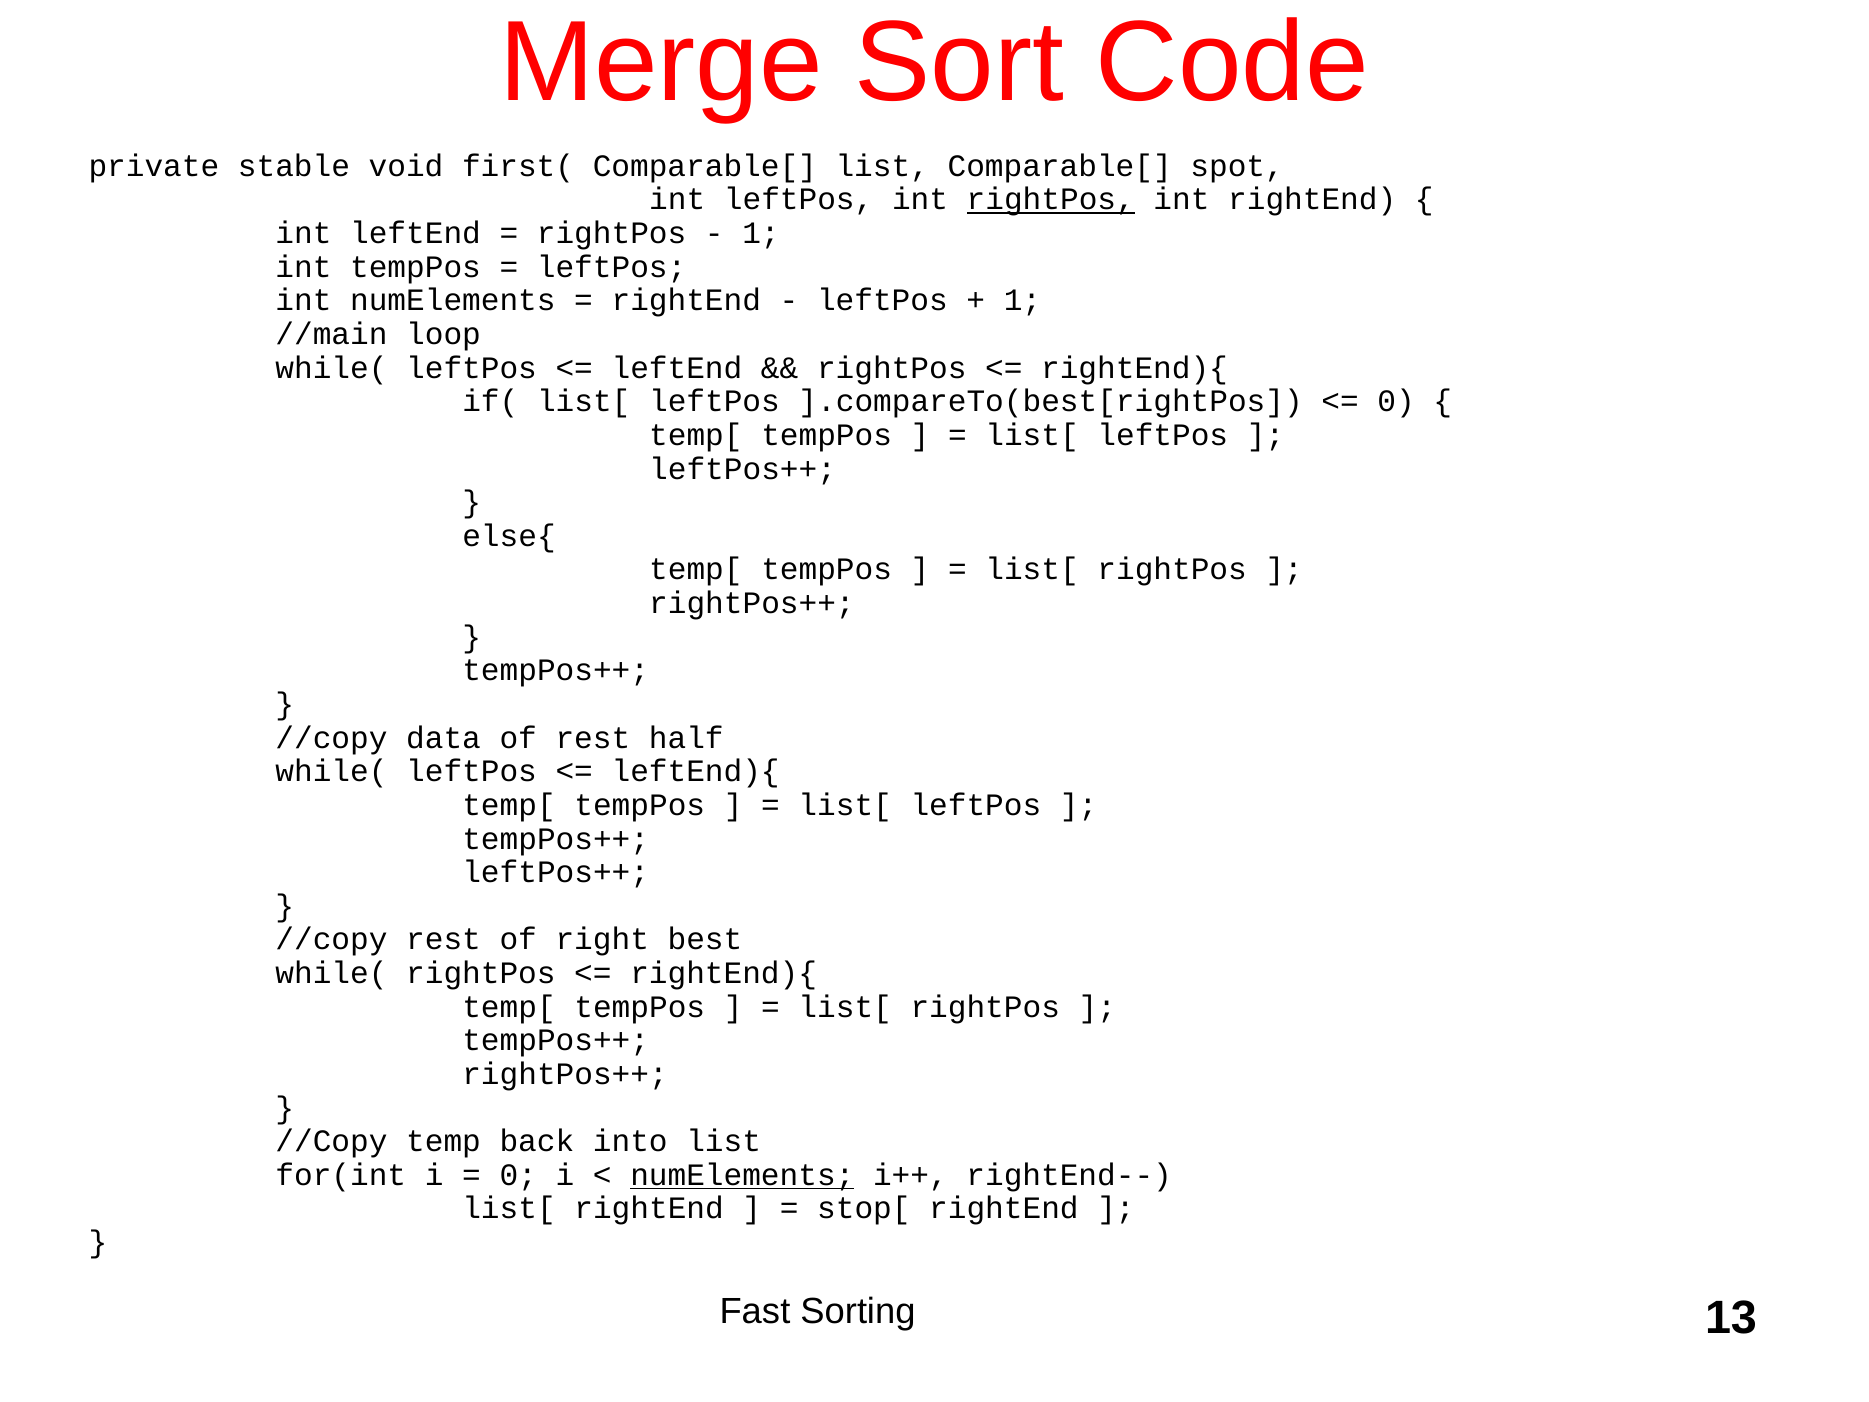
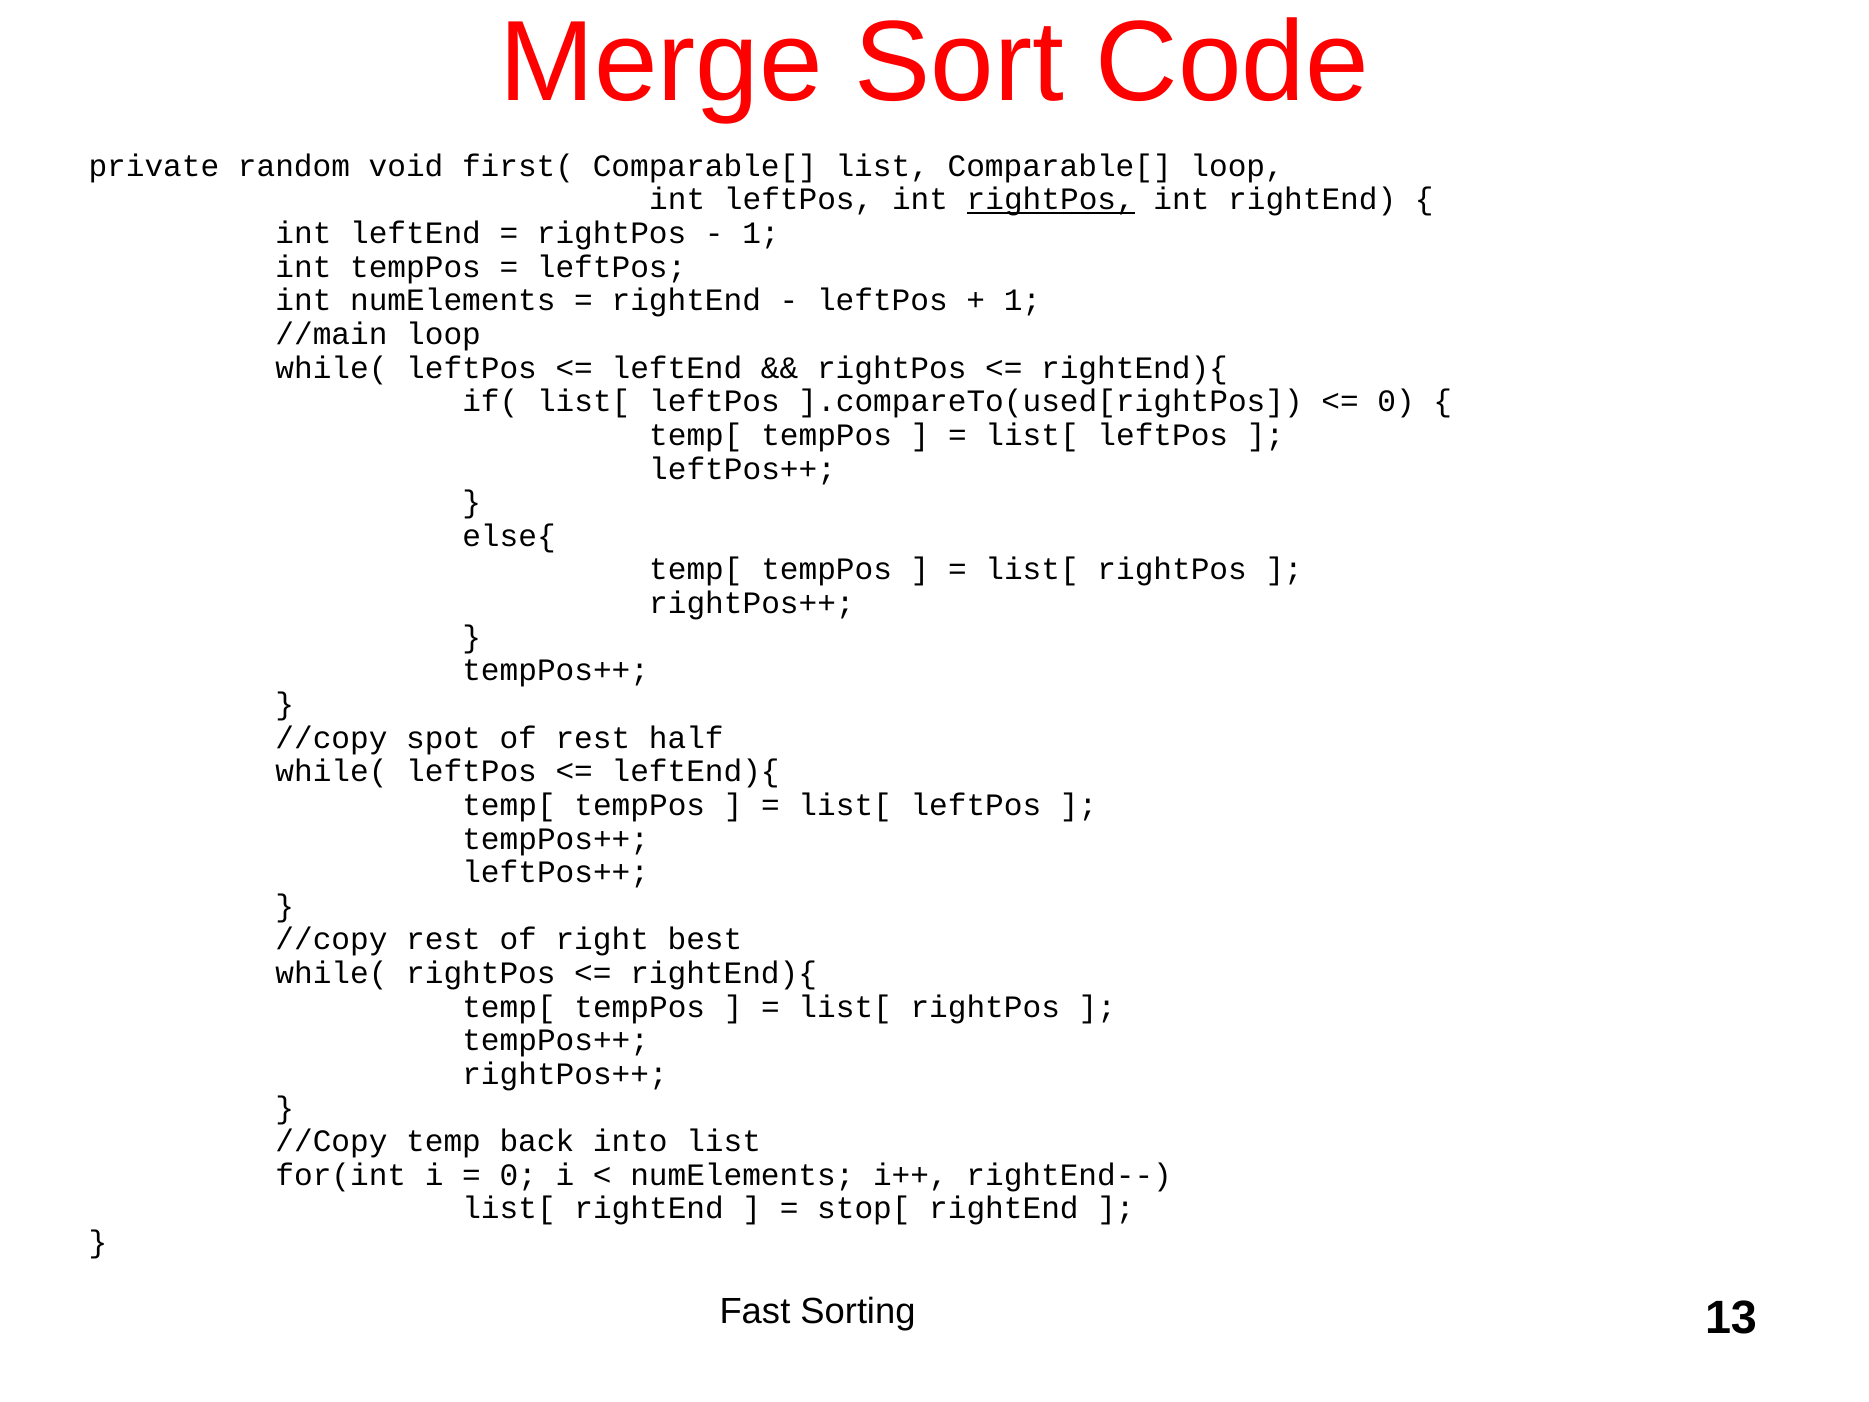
stable: stable -> random (294, 166)
Comparable[ spot: spot -> loop (1237, 166)
].compareTo(best[rightPos: ].compareTo(best[rightPos -> ].compareTo(used[rightPos (1051, 401)
data: data -> spot (444, 738)
numElements underline: present -> none (742, 1175)
